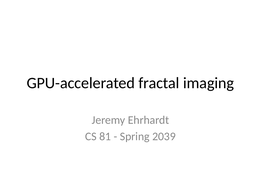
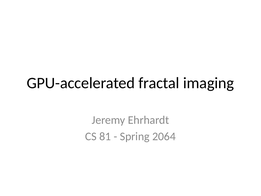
2039: 2039 -> 2064 (164, 136)
